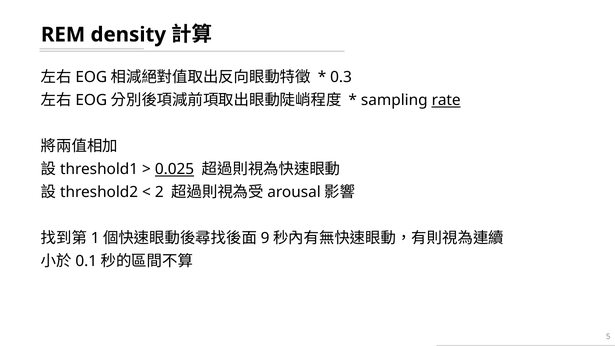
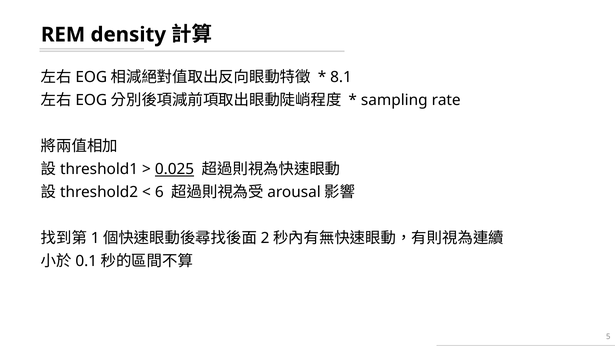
0.3: 0.3 -> 8.1 (341, 77)
rate underline: present -> none (446, 100)
2: 2 -> 6 (159, 192)
9: 9 -> 2 (265, 238)
